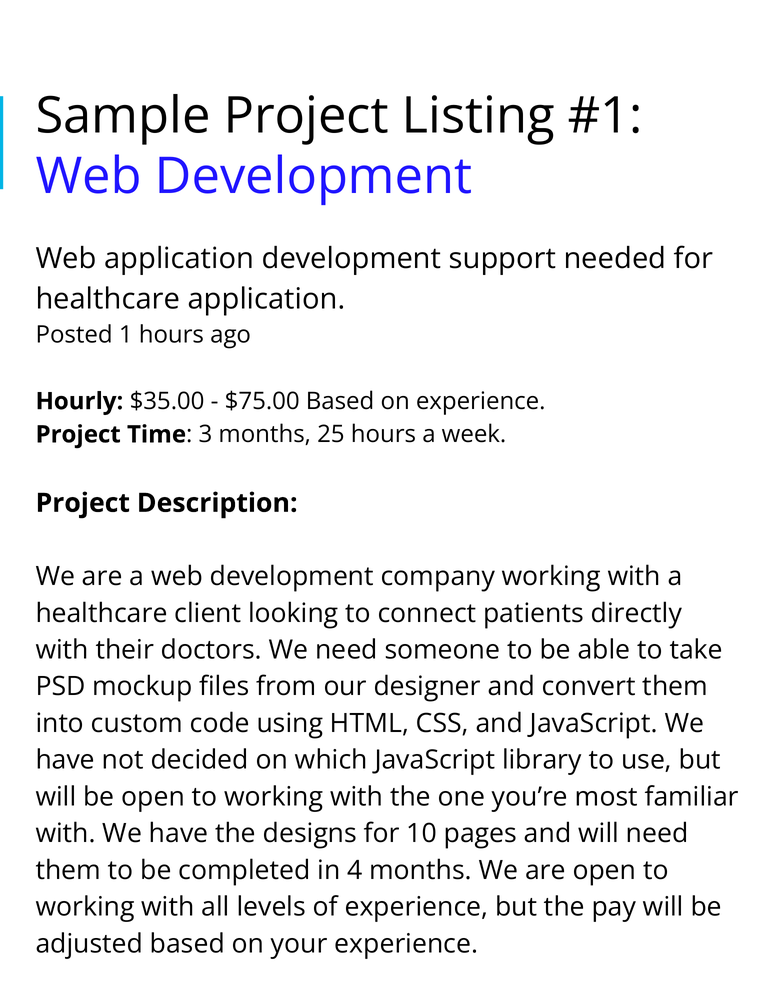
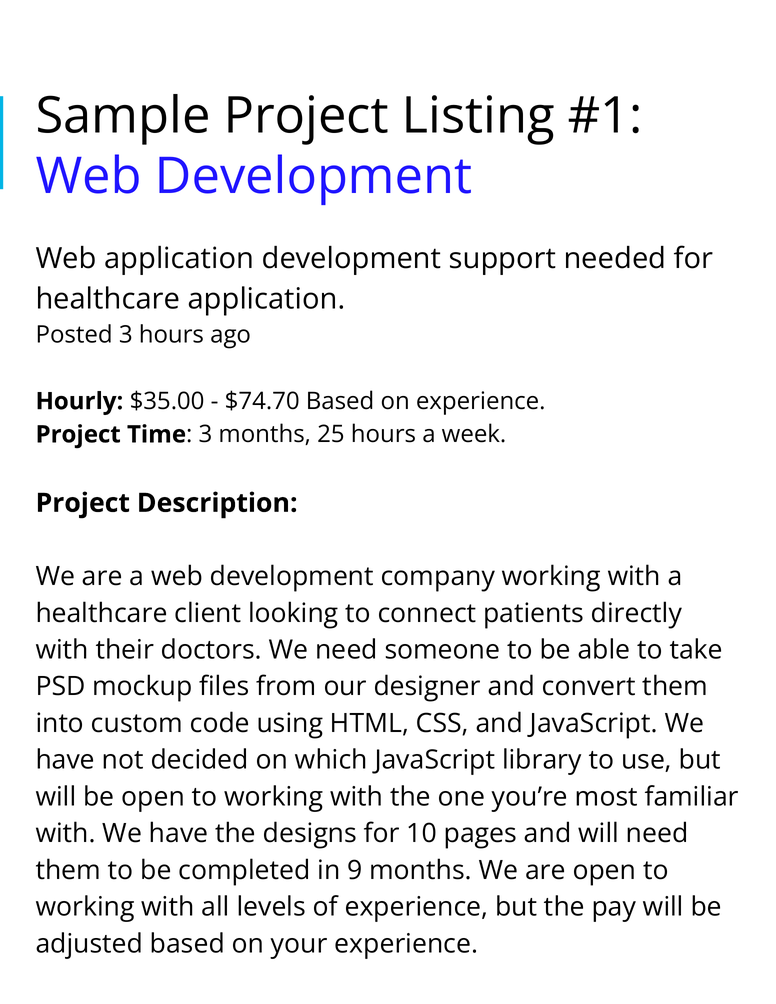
Posted 1: 1 -> 3 (126, 335)
$75.00: $75.00 -> $74.70 (262, 401)
4: 4 -> 9 (355, 871)
